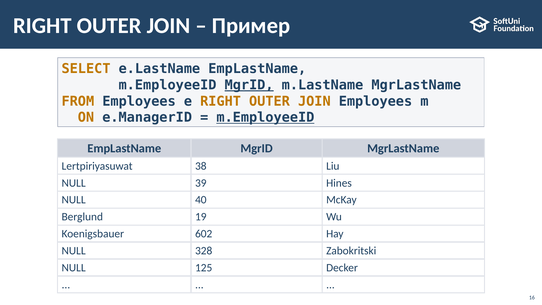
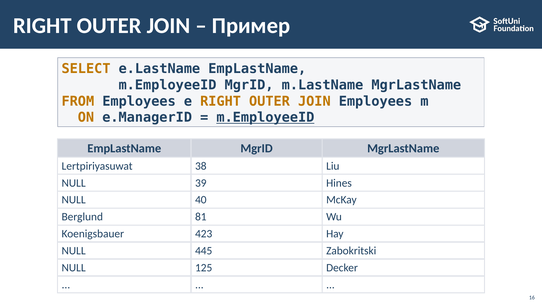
MgrID underline: present -> none (249, 85)
19: 19 -> 81 (201, 217)
602: 602 -> 423 (204, 234)
328: 328 -> 445 (204, 251)
